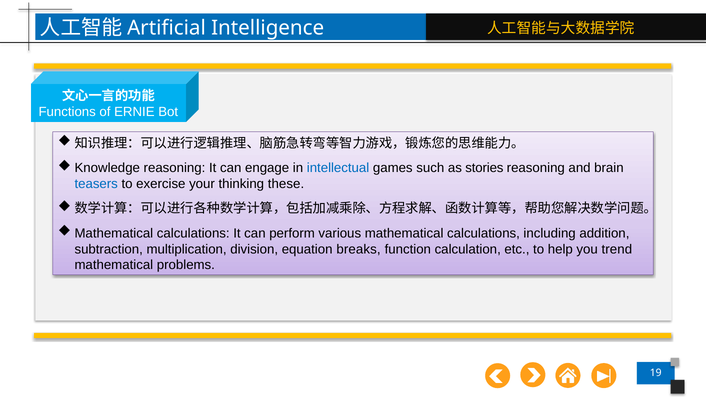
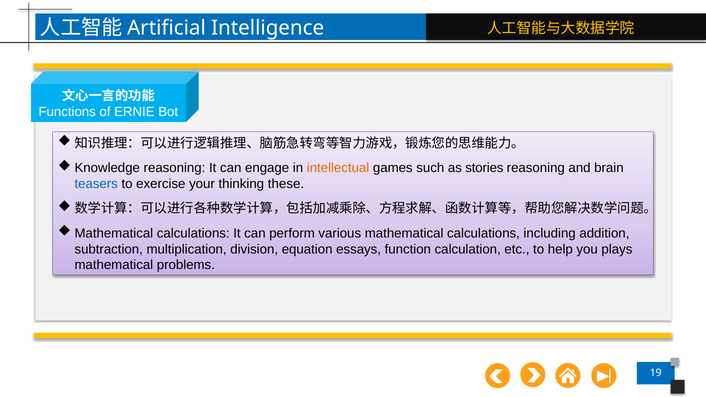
intellectual colour: blue -> orange (338, 168)
breaks: breaks -> essays (359, 249)
trend: trend -> plays (617, 249)
